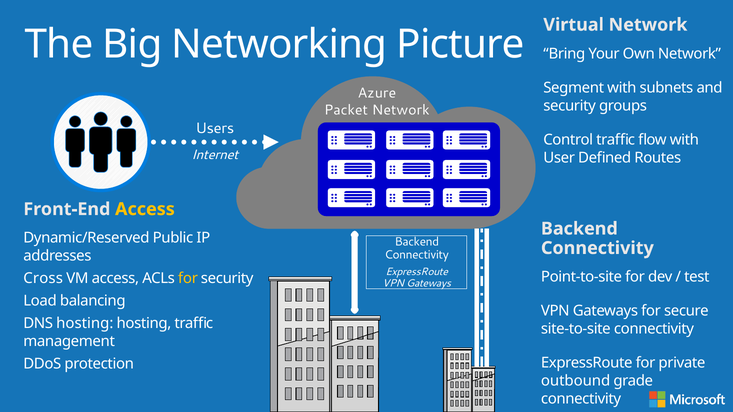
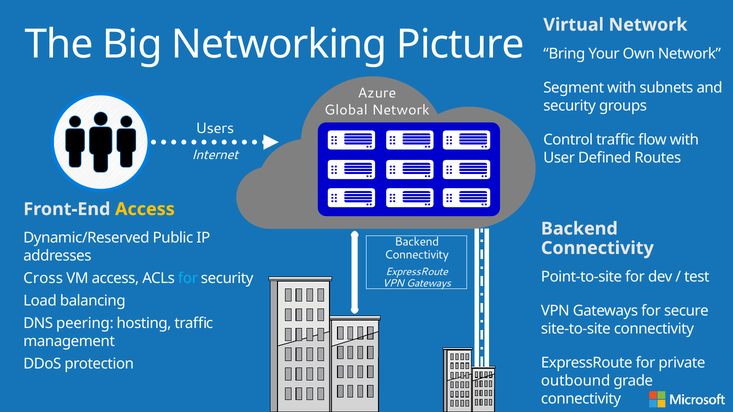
Packet: Packet -> Global (346, 110)
for colour: yellow -> light blue (188, 279)
DNS hosting: hosting -> peering (85, 323)
